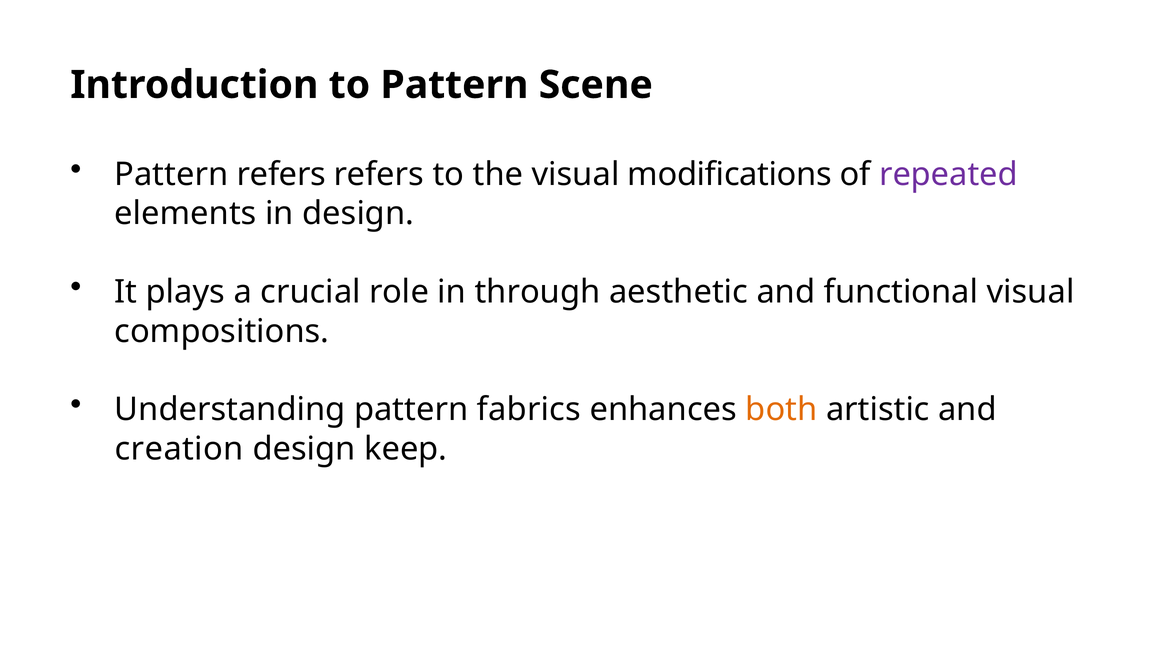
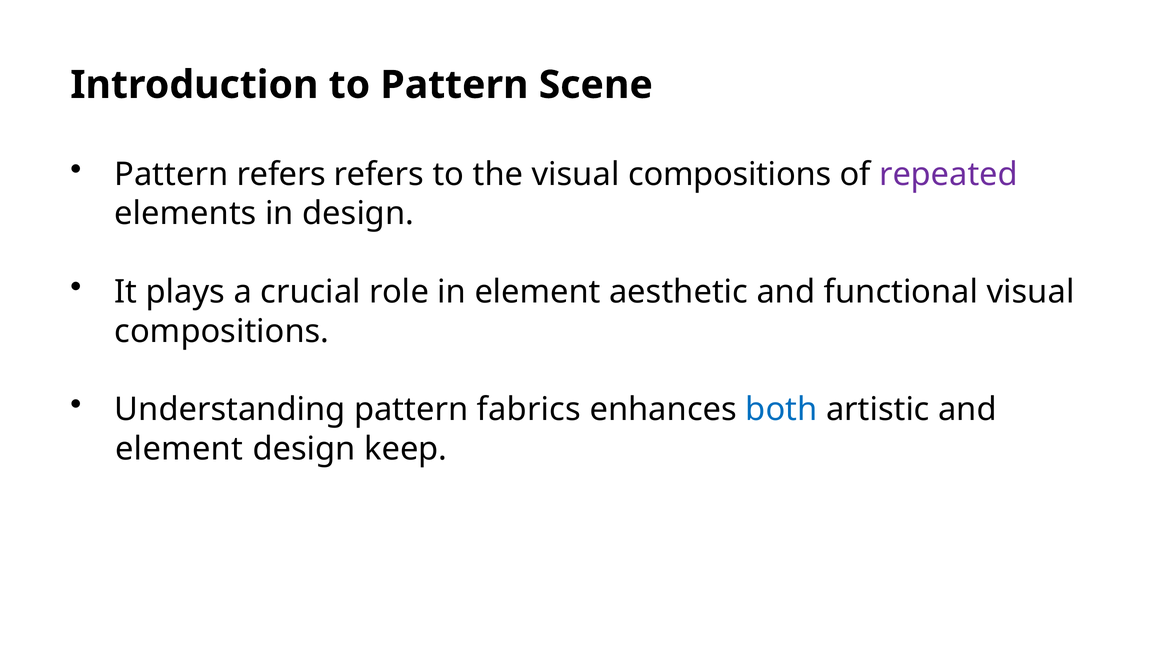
the visual modifications: modifications -> compositions (730, 175)
in through: through -> element (538, 292)
both colour: orange -> blue (781, 410)
creation: creation -> element (179, 449)
